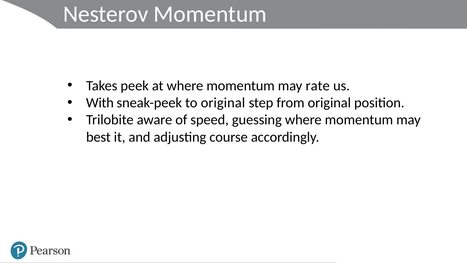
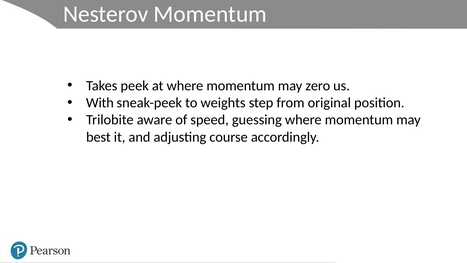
rate: rate -> zero (318, 86)
to original: original -> weights (223, 103)
